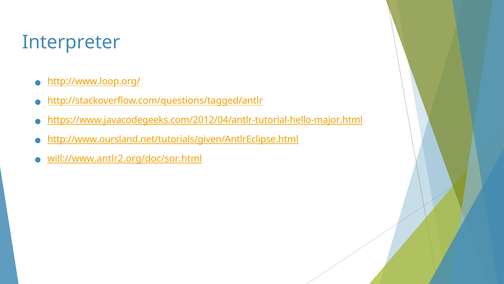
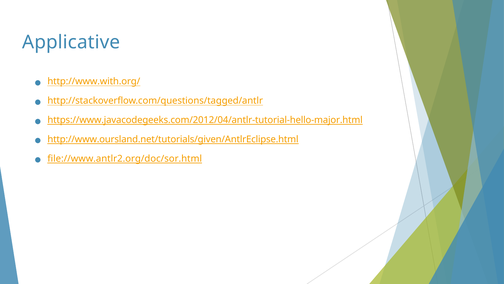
Interpreter: Interpreter -> Applicative (71, 42)
http://www.loop.org/: http://www.loop.org/ -> http://www.with.org/ (94, 81)
will://www.antlr2.org/doc/sor.html: will://www.antlr2.org/doc/sor.html -> file://www.antlr2.org/doc/sor.html (125, 158)
